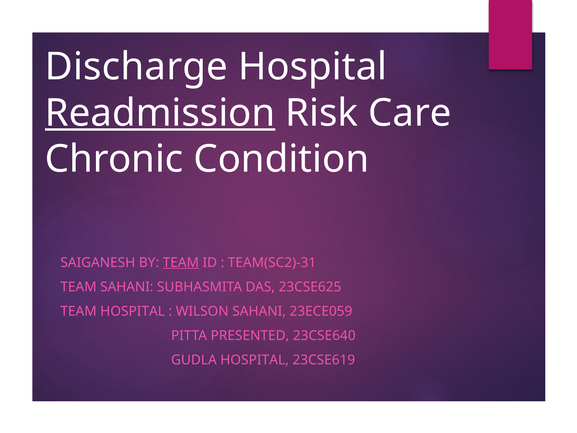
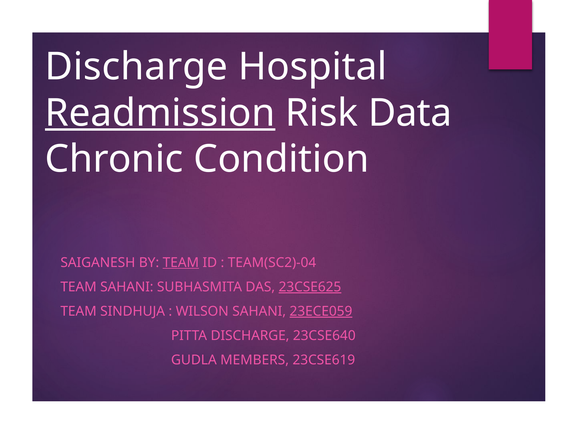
Care: Care -> Data (410, 113)
TEAM(SC2)-31: TEAM(SC2)-31 -> TEAM(SC2)-04 (272, 262)
23CSE625 underline: none -> present (310, 287)
TEAM HOSPITAL: HOSPITAL -> SINDHUJA (133, 311)
23ECE059 underline: none -> present (321, 311)
PITTA PRESENTED: PRESENTED -> DISCHARGE (250, 335)
GUDLA HOSPITAL: HOSPITAL -> MEMBERS (255, 360)
